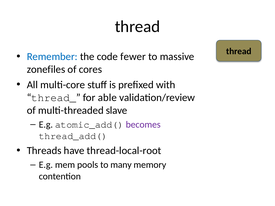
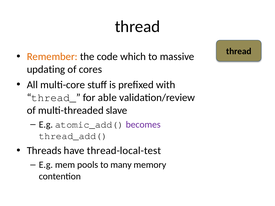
Remember colour: blue -> orange (52, 57)
fewer: fewer -> which (133, 57)
zonefiles: zonefiles -> updating (46, 70)
thread-local-root: thread-local-root -> thread-local-test (124, 151)
